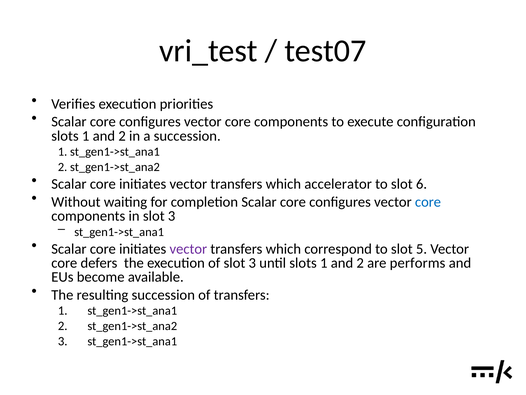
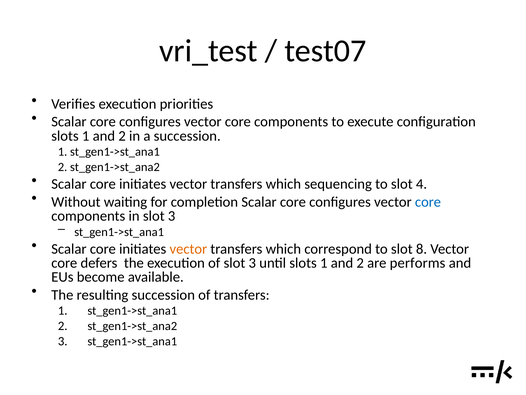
accelerator: accelerator -> sequencing (338, 184)
6: 6 -> 4 (422, 184)
vector colour: purple -> orange (188, 249)
5: 5 -> 8 (422, 249)
